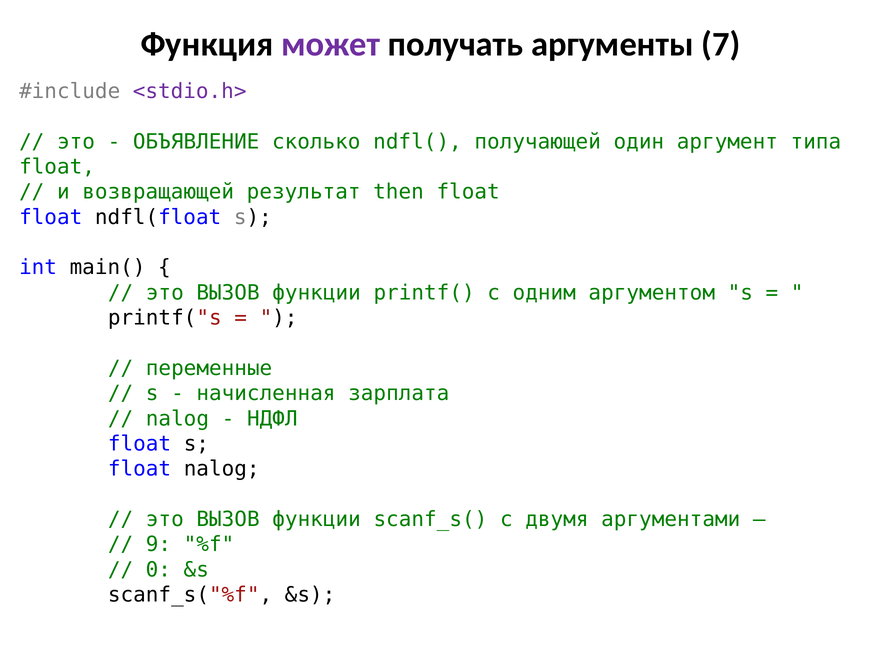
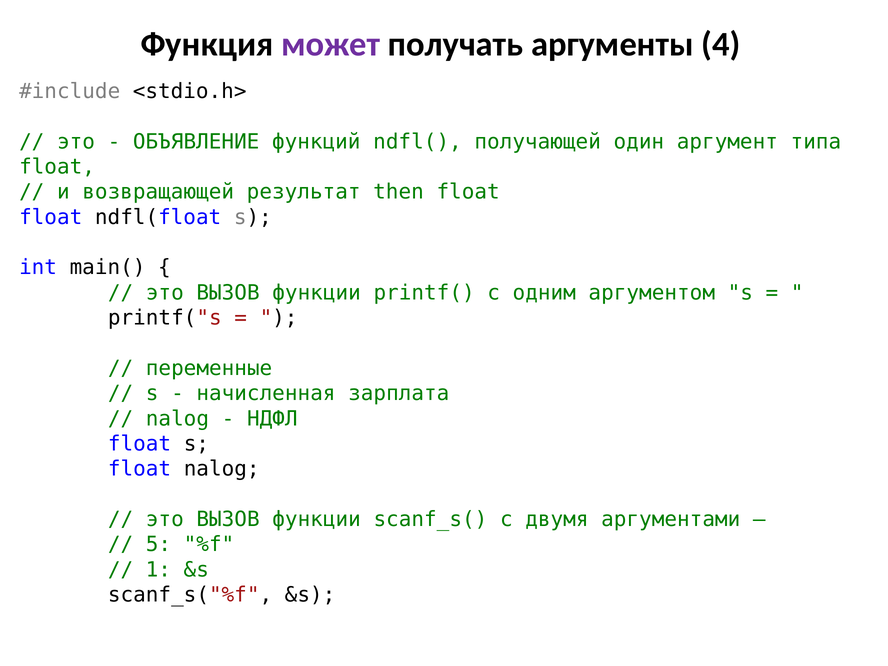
7: 7 -> 4 (721, 45)
<stdio.h> colour: purple -> black (190, 91)
сколько: сколько -> функций (316, 142)
9: 9 -> 5 (158, 544)
0: 0 -> 1 (158, 570)
